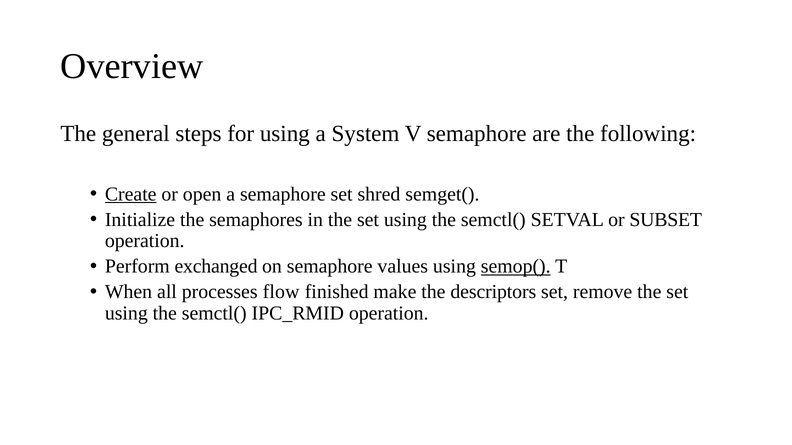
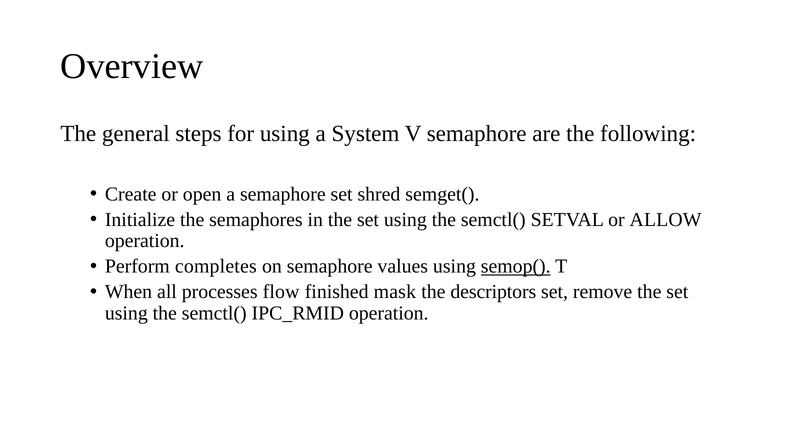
Create underline: present -> none (131, 194)
SUBSET: SUBSET -> ALLOW (666, 220)
exchanged: exchanged -> completes (216, 267)
make: make -> mask (395, 292)
